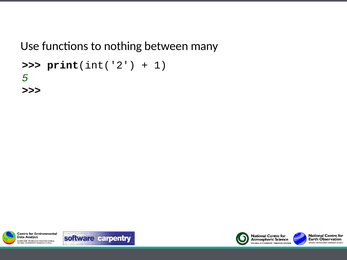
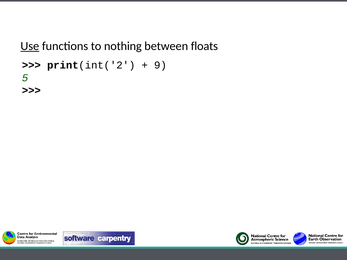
Use underline: none -> present (30, 46)
many: many -> floats (204, 46)
1: 1 -> 9 (160, 65)
